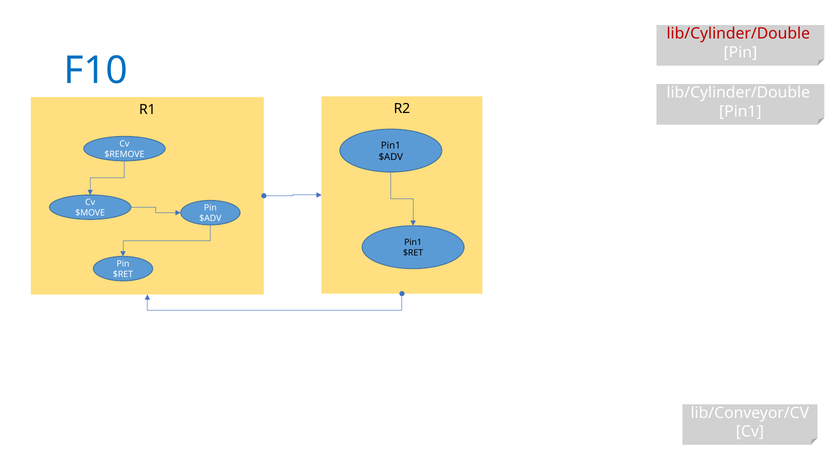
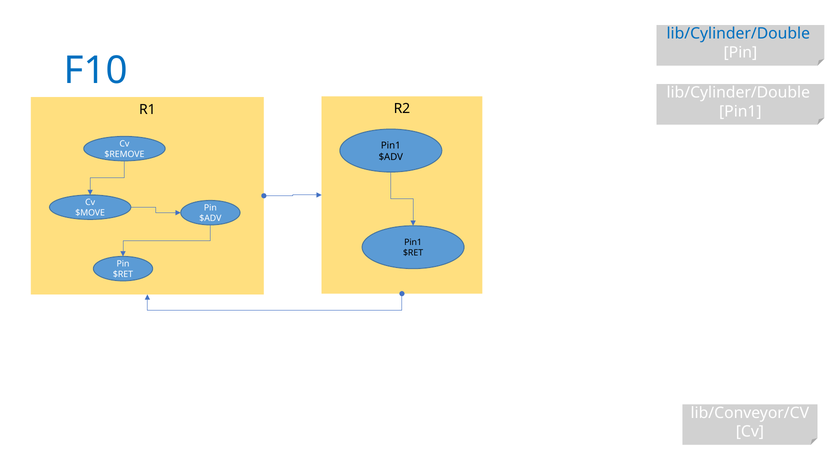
lib/Cylinder/Double colour: red -> blue (738, 34)
